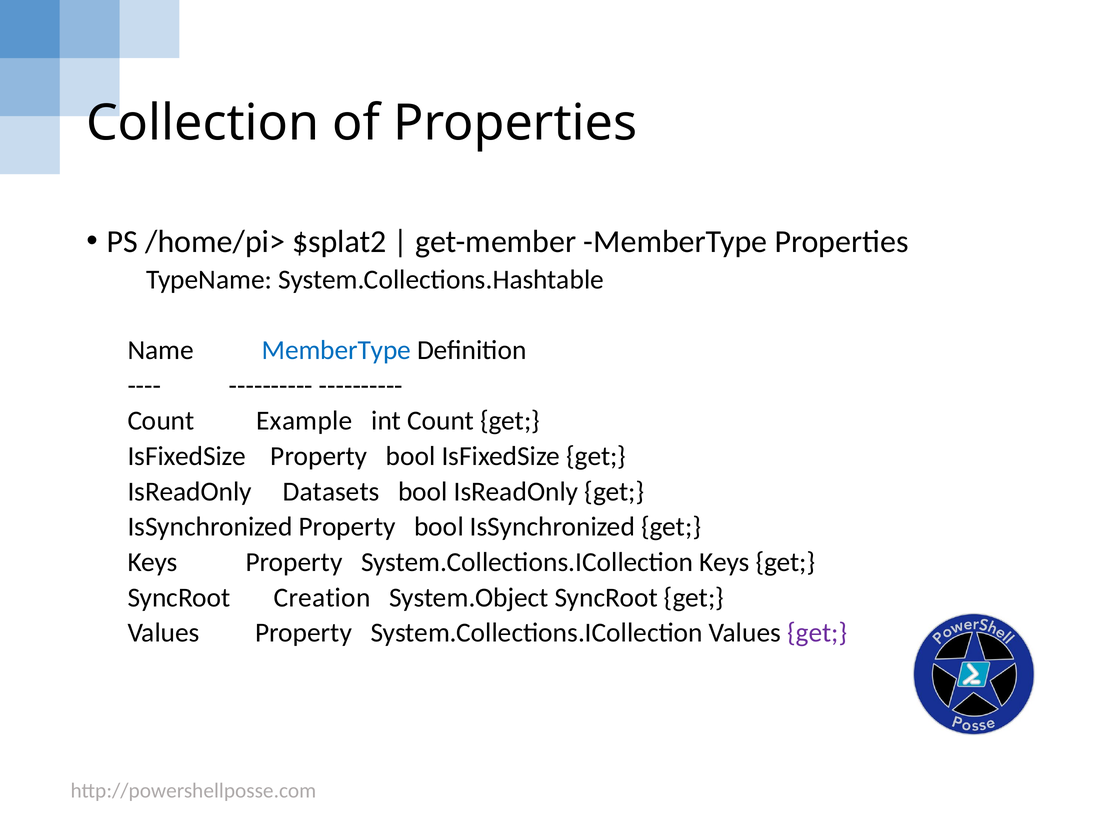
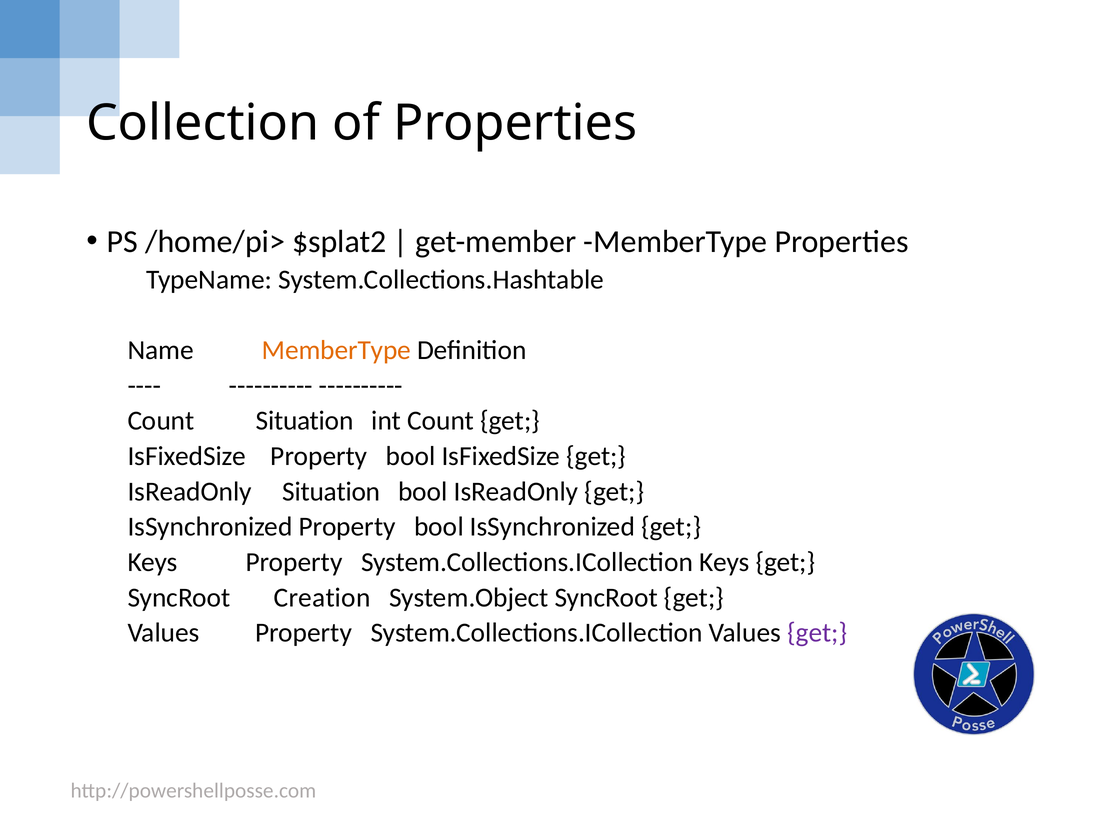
MemberType colour: blue -> orange (336, 350)
Count Example: Example -> Situation (305, 421)
IsReadOnly Datasets: Datasets -> Situation (331, 491)
